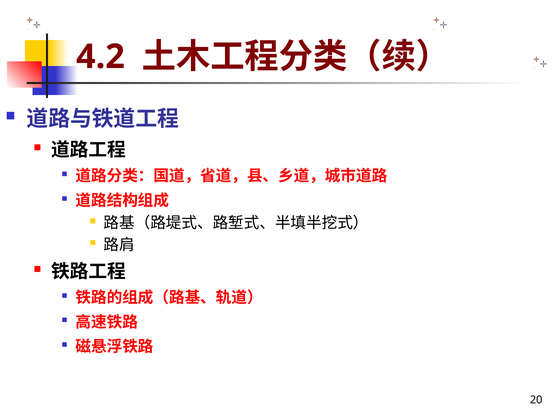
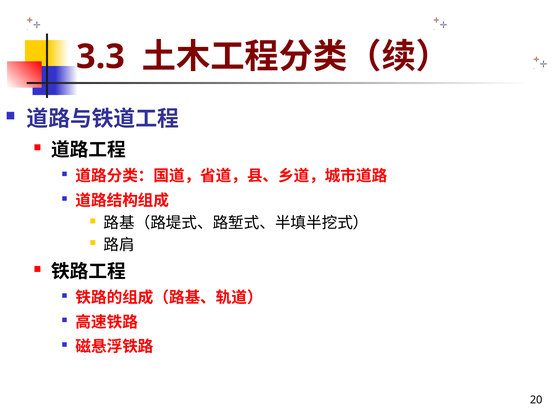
4.2: 4.2 -> 3.3 (100, 57)
